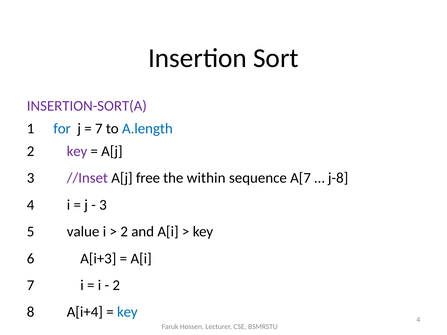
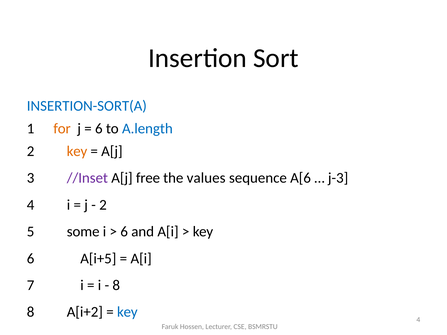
INSERTION-SORT(A colour: purple -> blue (87, 106)
for colour: blue -> orange (62, 129)
7: 7 -> 6 (99, 129)
key colour: purple -> orange (77, 151)
within: within -> values (206, 178)
A[7: A[7 -> A[6 (301, 178)
j-8: j-8 -> j-3 (338, 178)
3: 3 -> 2 (103, 205)
value: value -> some (83, 232)
2: 2 -> 6 (124, 232)
A[i+3: A[i+3 -> A[i+5 (98, 259)
2: 2 -> 8 (116, 285)
A[i+4: A[i+4 -> A[i+2 (85, 312)
